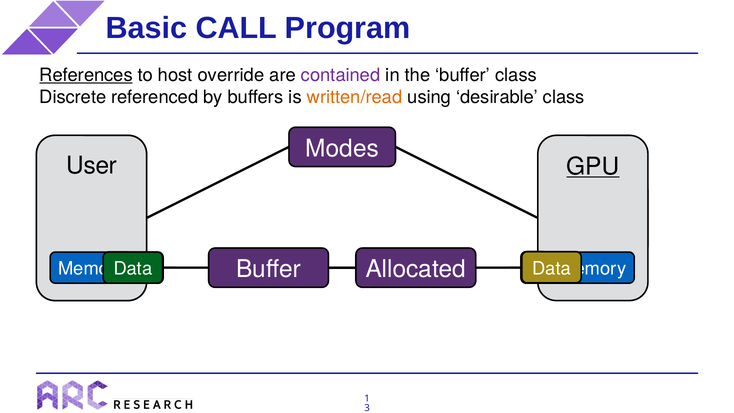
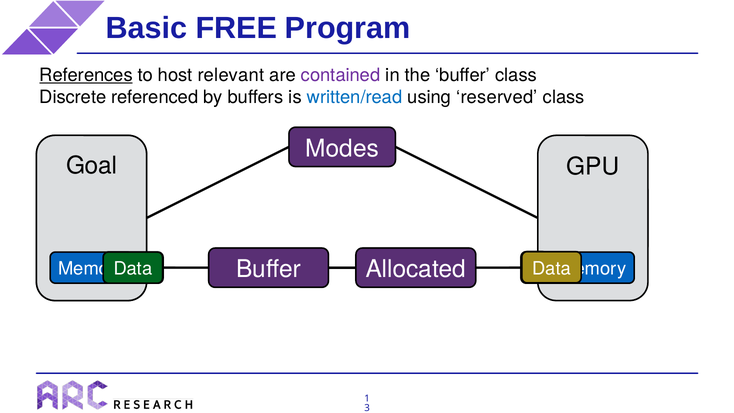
CALL: CALL -> FREE (236, 28)
override: override -> relevant (231, 75)
written/read colour: orange -> blue (355, 97)
desirable: desirable -> reserved (497, 97)
User: User -> Goal (92, 166)
GPU underline: present -> none (593, 166)
